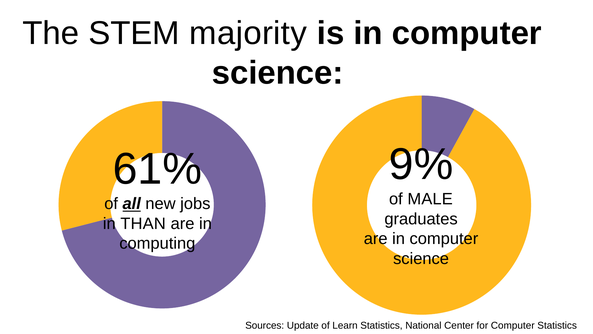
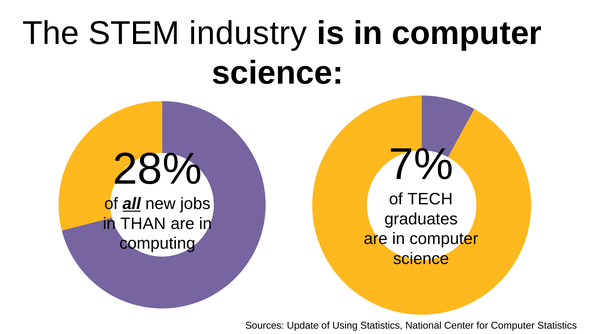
majority: majority -> industry (248, 33)
9%: 9% -> 7% (421, 164)
61%: 61% -> 28% (157, 169)
MALE: MALE -> TECH (430, 199)
Learn: Learn -> Using (345, 325)
